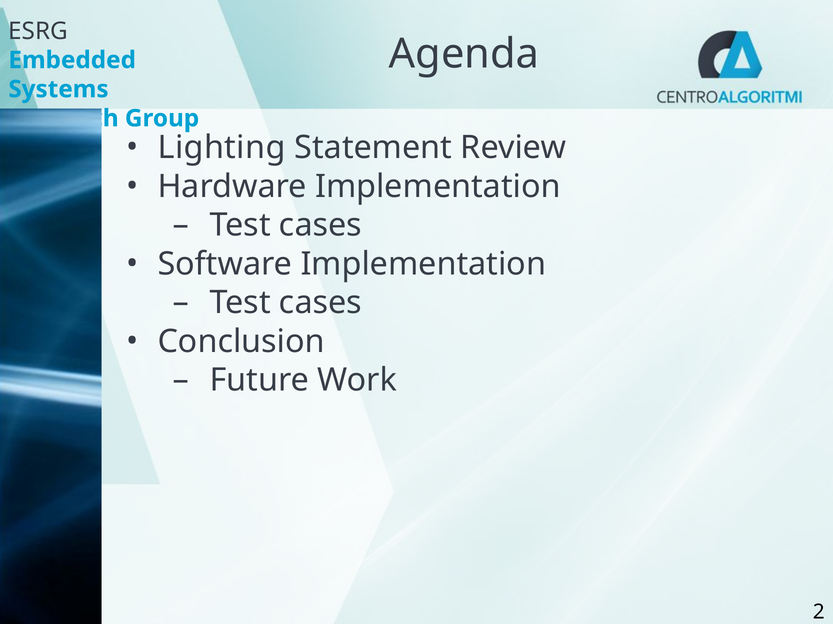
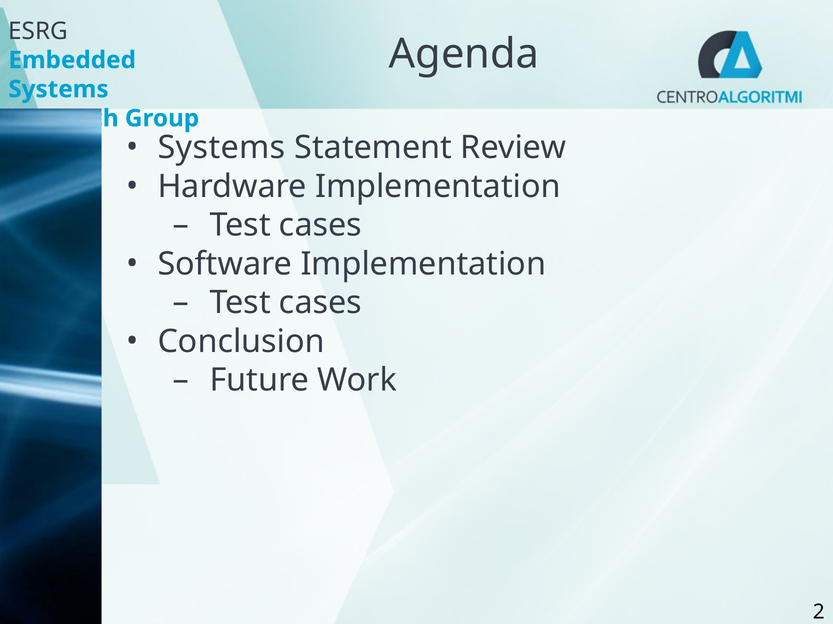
Lighting: Lighting -> Systems (222, 148)
